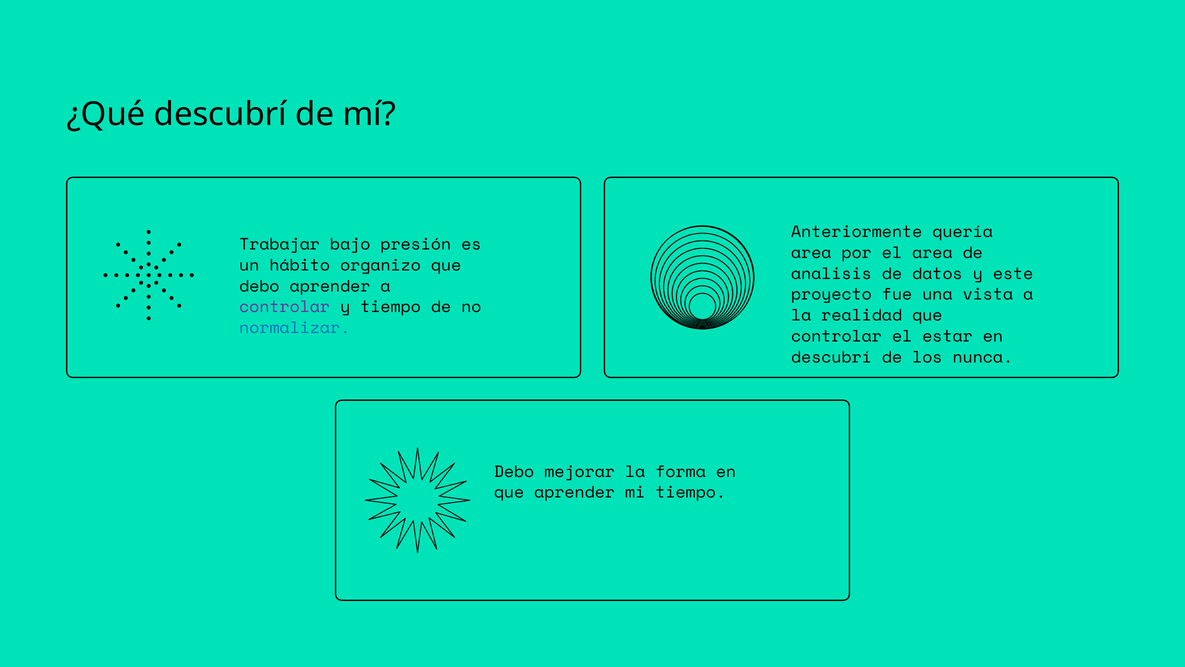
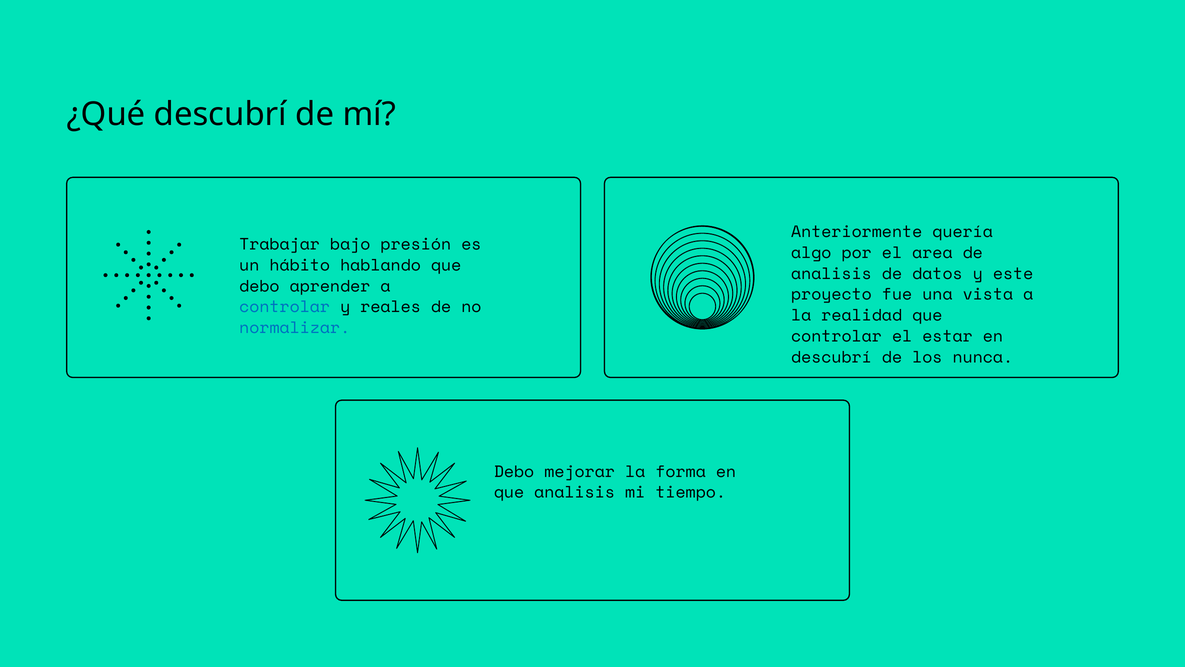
area: area -> algo (811, 253)
organizo: organizo -> hablando (381, 265)
controlar colour: purple -> blue (285, 307)
y tiempo: tiempo -> reales (391, 307)
que aprender: aprender -> analisis (575, 492)
